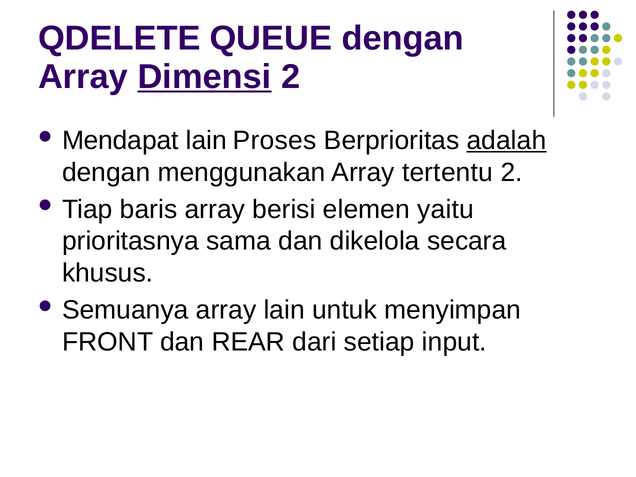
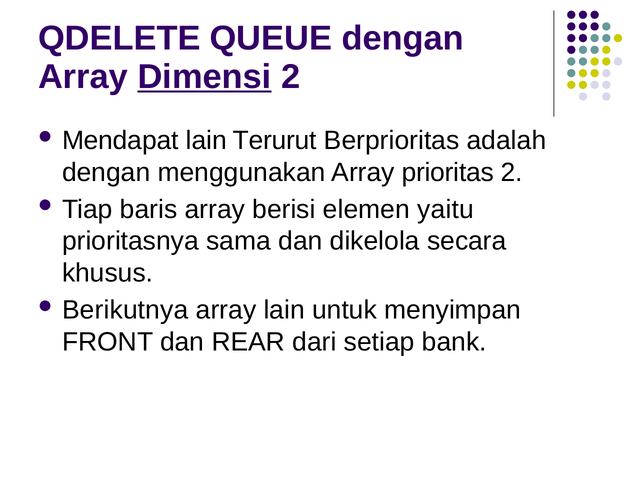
Proses: Proses -> Terurut (275, 141)
adalah underline: present -> none (506, 141)
tertentu: tertentu -> prioritas (448, 172)
Semuanya: Semuanya -> Berikutnya (125, 310)
input: input -> bank (454, 342)
